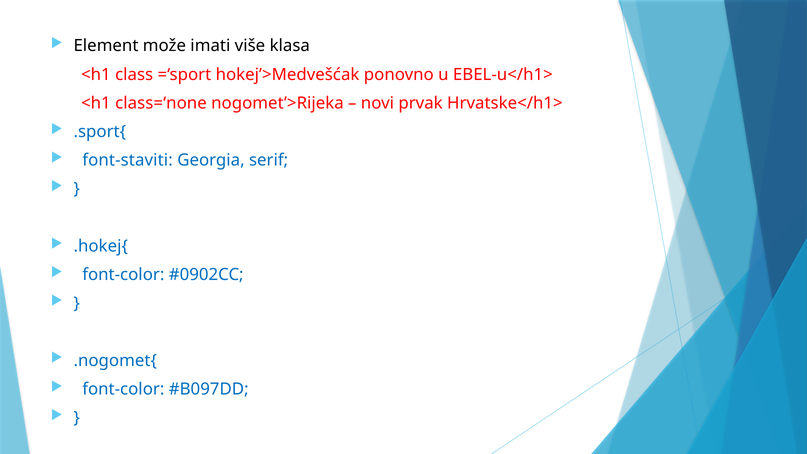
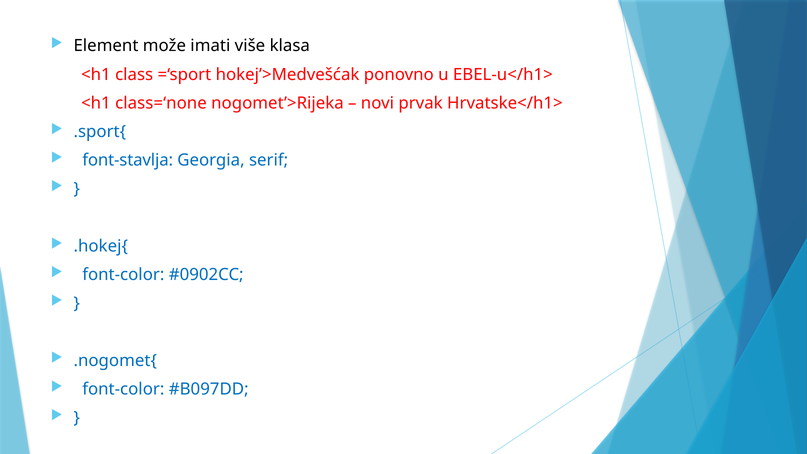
font-staviti: font-staviti -> font-stavlja (128, 160)
